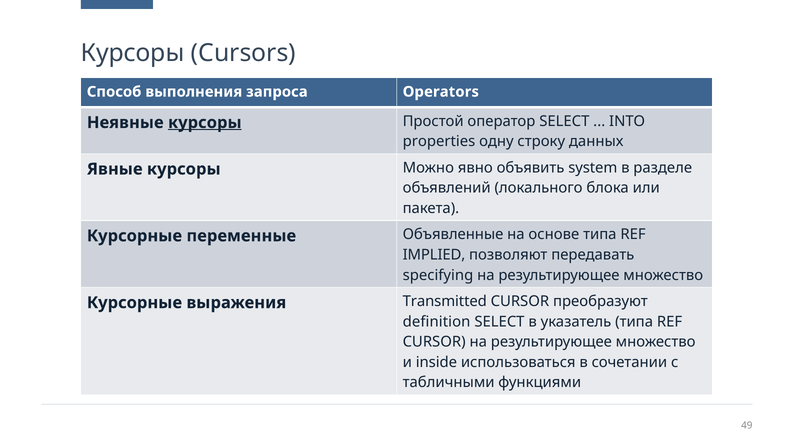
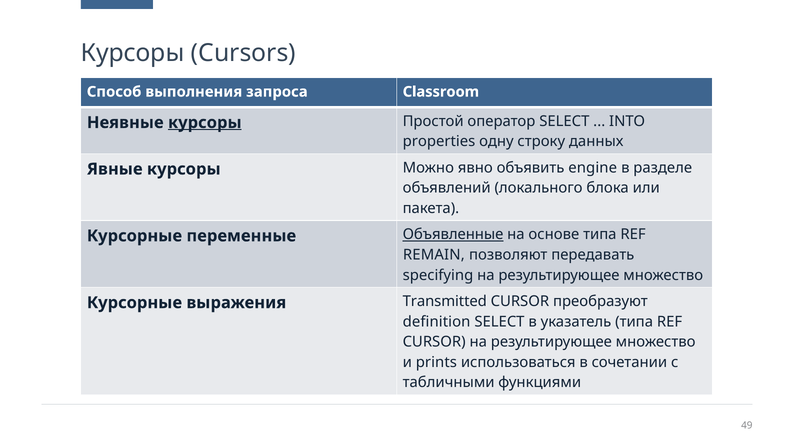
Operators: Operators -> Classroom (441, 92)
system: system -> engine (593, 168)
Объявленные underline: none -> present (453, 234)
IMPLIED: IMPLIED -> REMAIN (434, 255)
inside: inside -> prints (436, 362)
